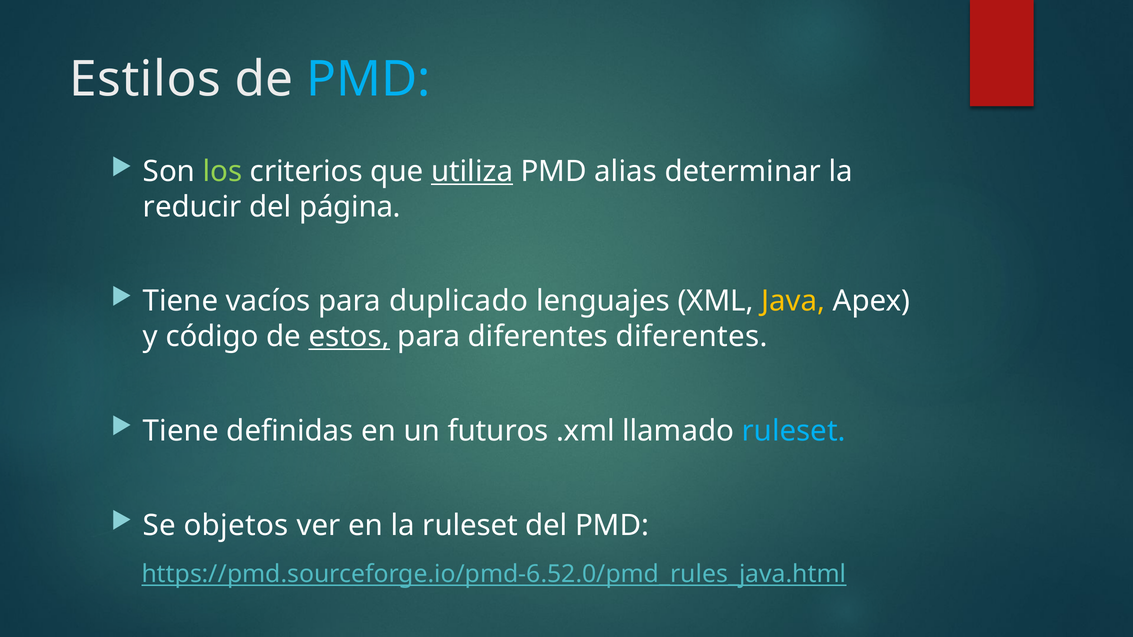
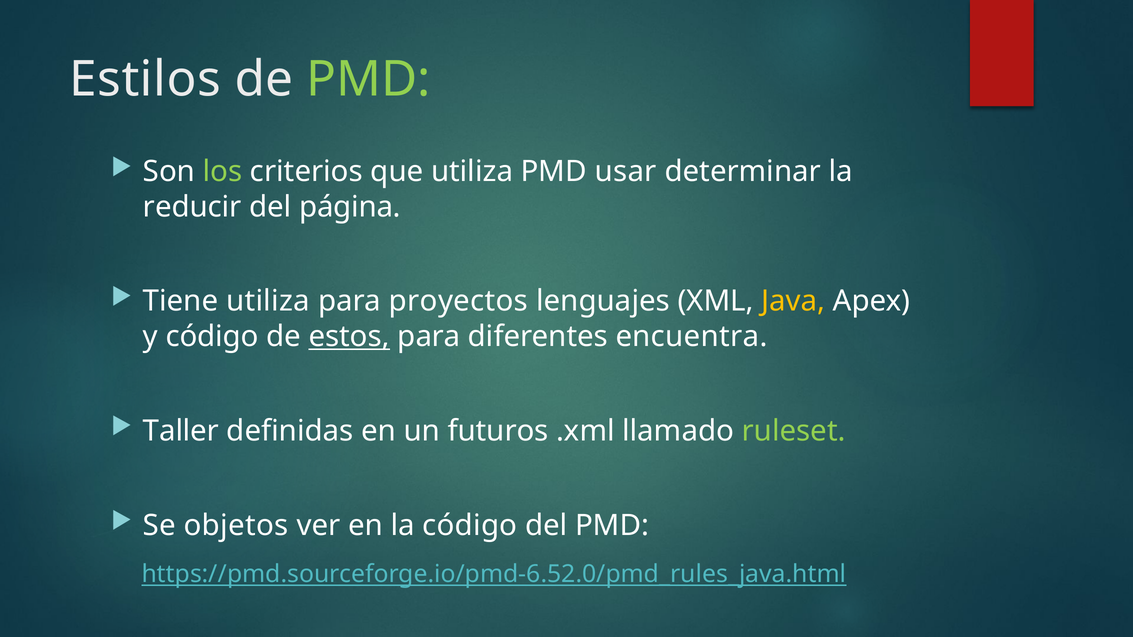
PMD colour: light blue -> light green (368, 80)
utiliza underline: present -> none (472, 172)
alias: alias -> usar (626, 172)
Tiene vacíos: vacíos -> utiliza (268, 301)
duplicado: duplicado -> proyectos (458, 301)
diferentes diferentes: diferentes -> encuentra (692, 337)
Tiene: Tiene -> Taller (181, 431)
ruleset colour: light blue -> light green (794, 431)
la ruleset: ruleset -> código (470, 526)
